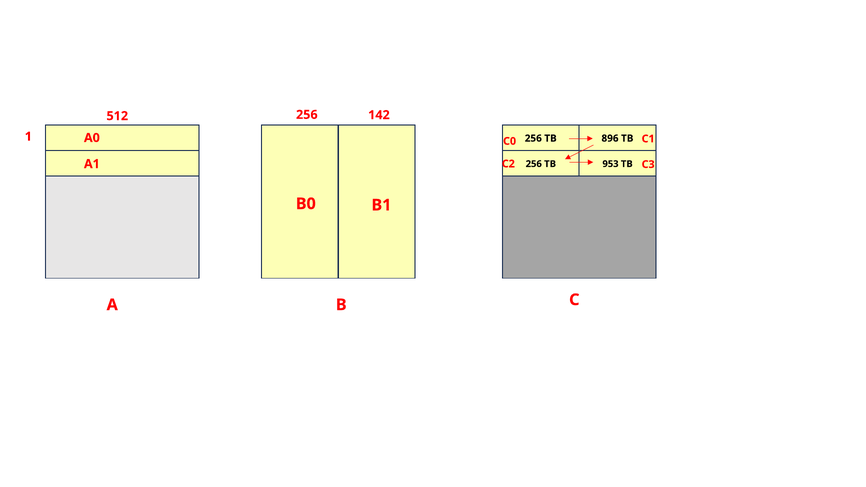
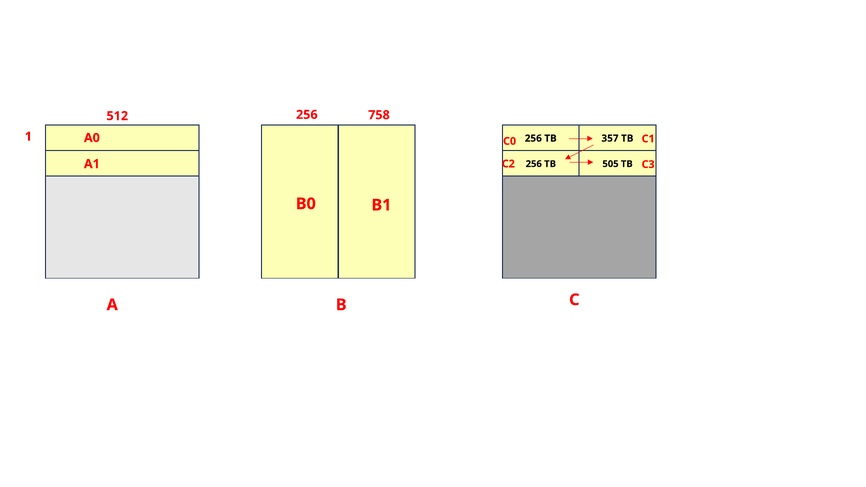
142: 142 -> 758 (379, 115)
896: 896 -> 357 (610, 138)
953: 953 -> 505 (610, 164)
